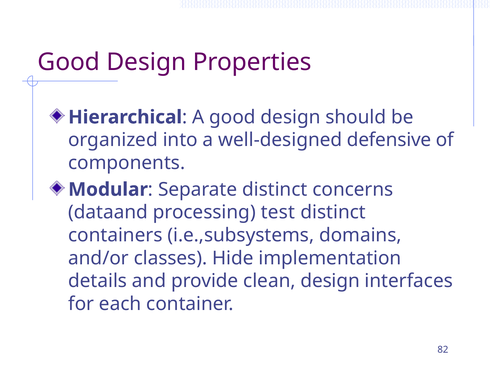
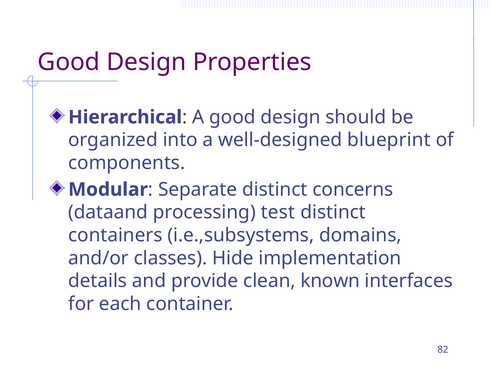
defensive: defensive -> blueprint (389, 140)
clean design: design -> known (330, 281)
